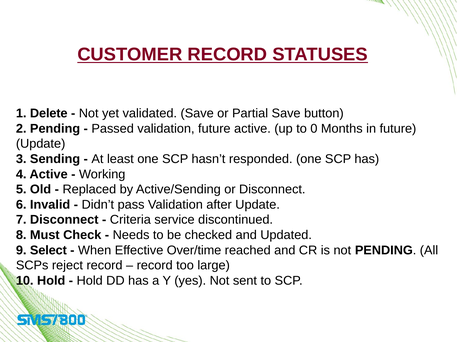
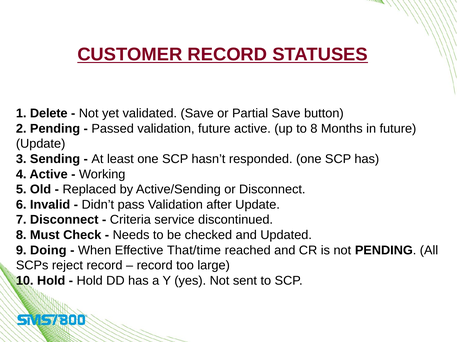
to 0: 0 -> 8 (314, 129)
Select: Select -> Doing (48, 251)
Over/time: Over/time -> That/time (194, 251)
